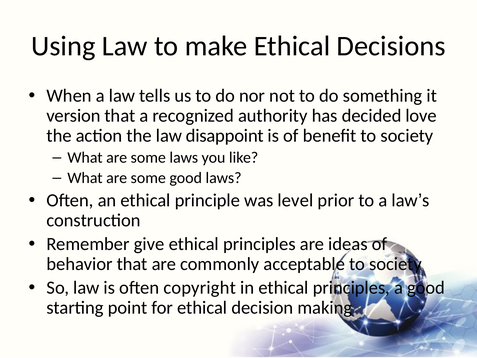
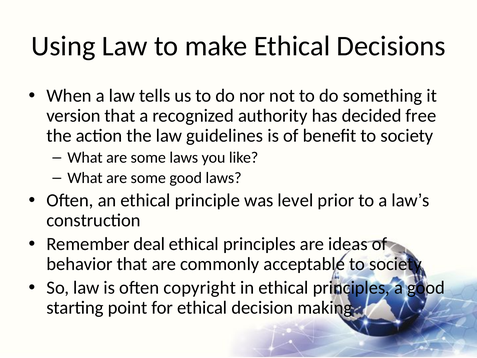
love: love -> free (421, 116)
disappoint: disappoint -> guidelines (225, 136)
give: give -> deal (149, 244)
